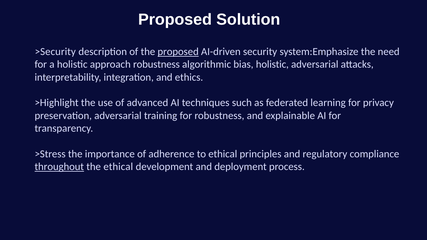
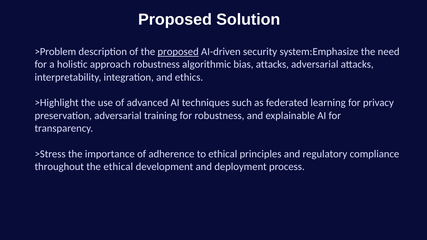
>Security: >Security -> >Problem (55, 52)
bias holistic: holistic -> attacks (272, 64)
throughout underline: present -> none (59, 167)
